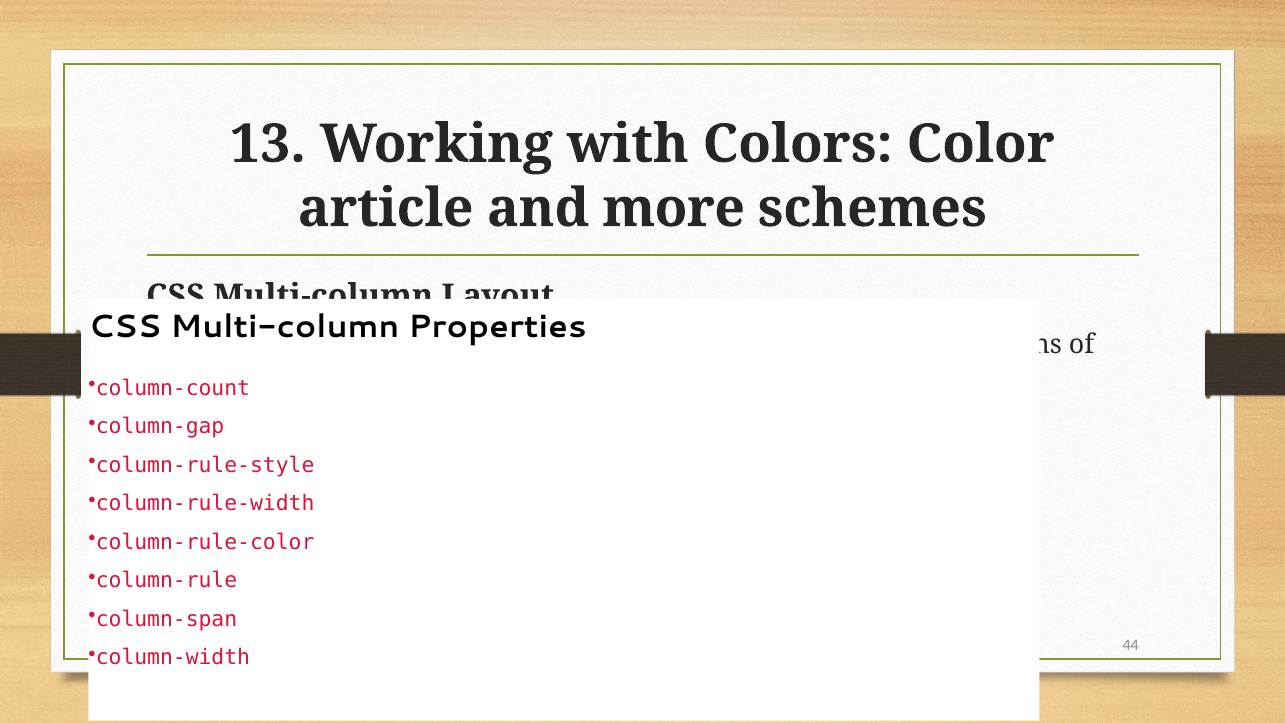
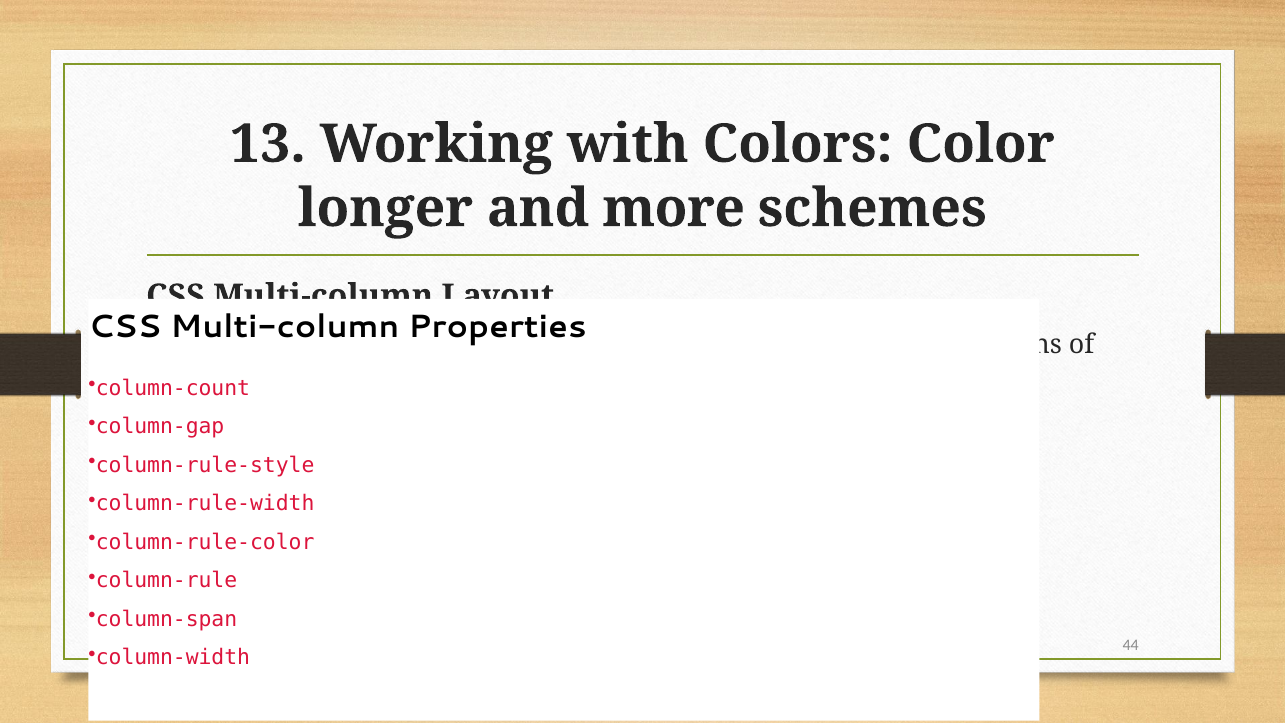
article: article -> longer (385, 208)
